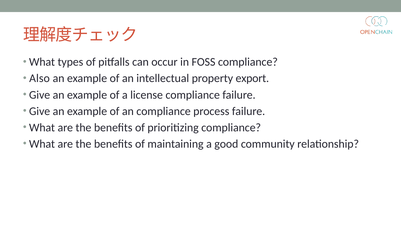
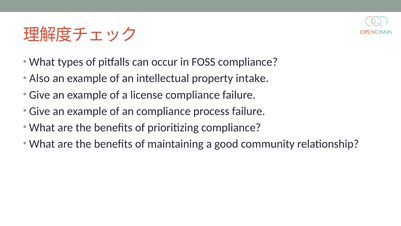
export: export -> intake (252, 78)
